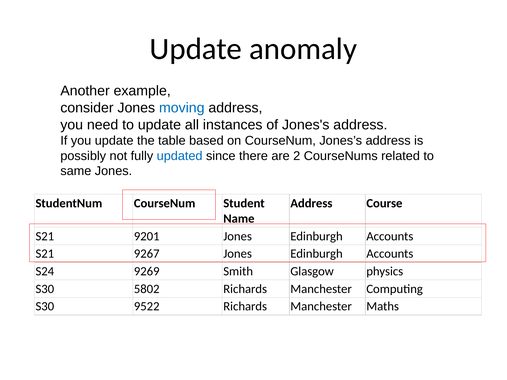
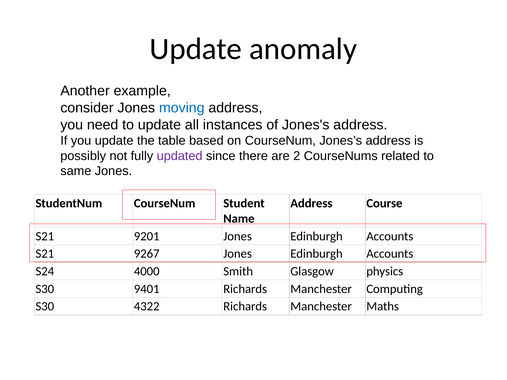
updated colour: blue -> purple (180, 156)
9269: 9269 -> 4000 (147, 271)
5802: 5802 -> 9401 (147, 289)
9522: 9522 -> 4322 (147, 307)
